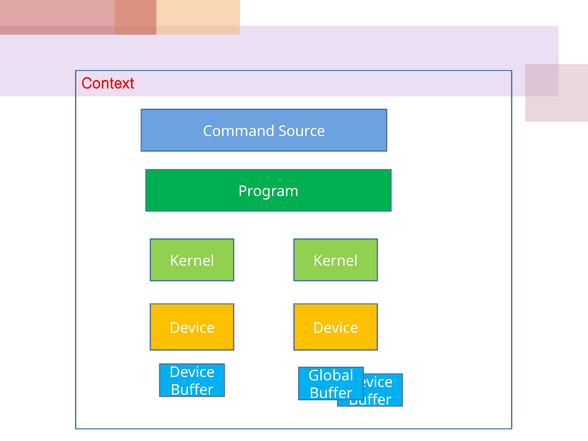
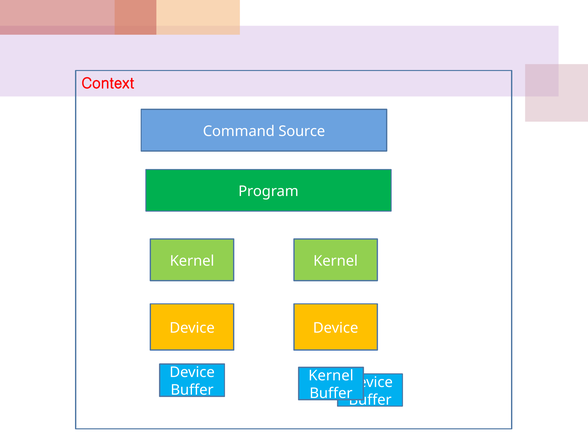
Global: Global -> Kernel (331, 376)
